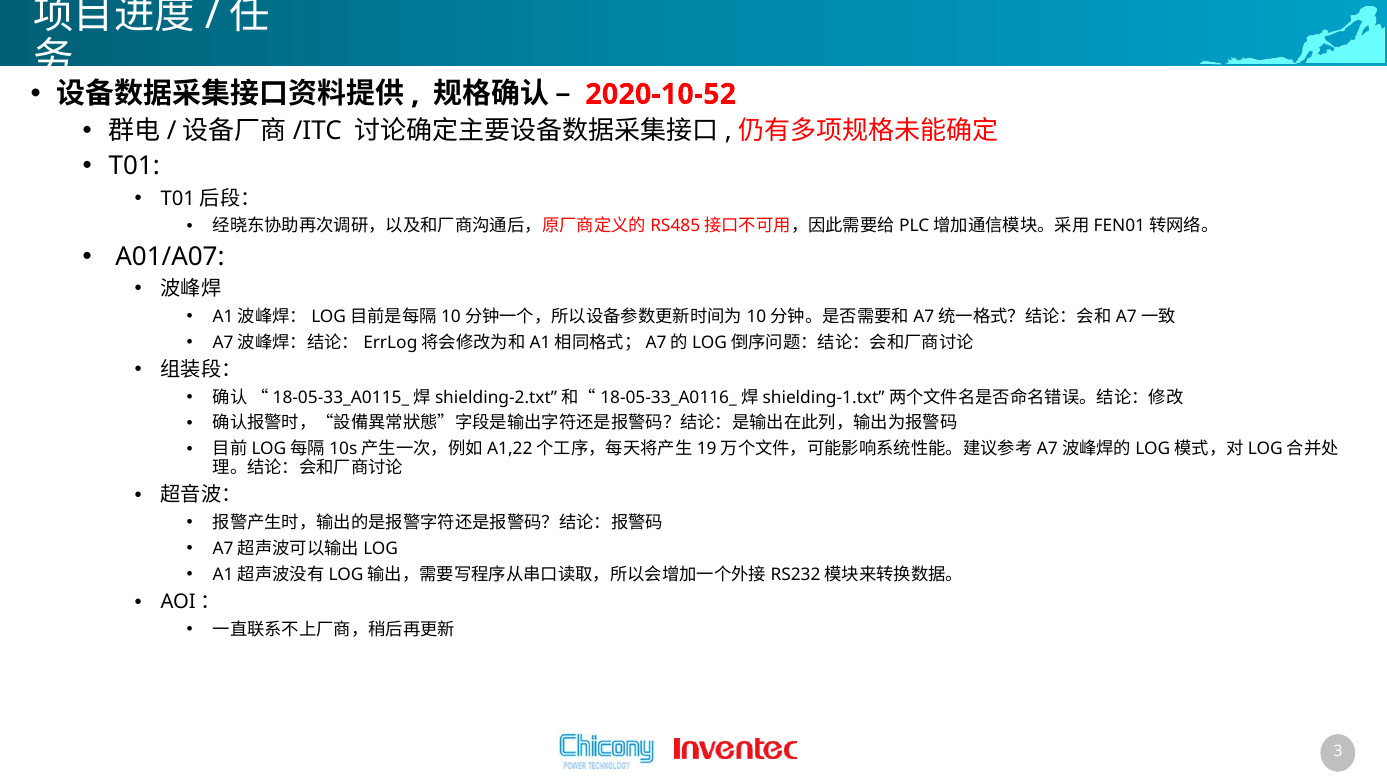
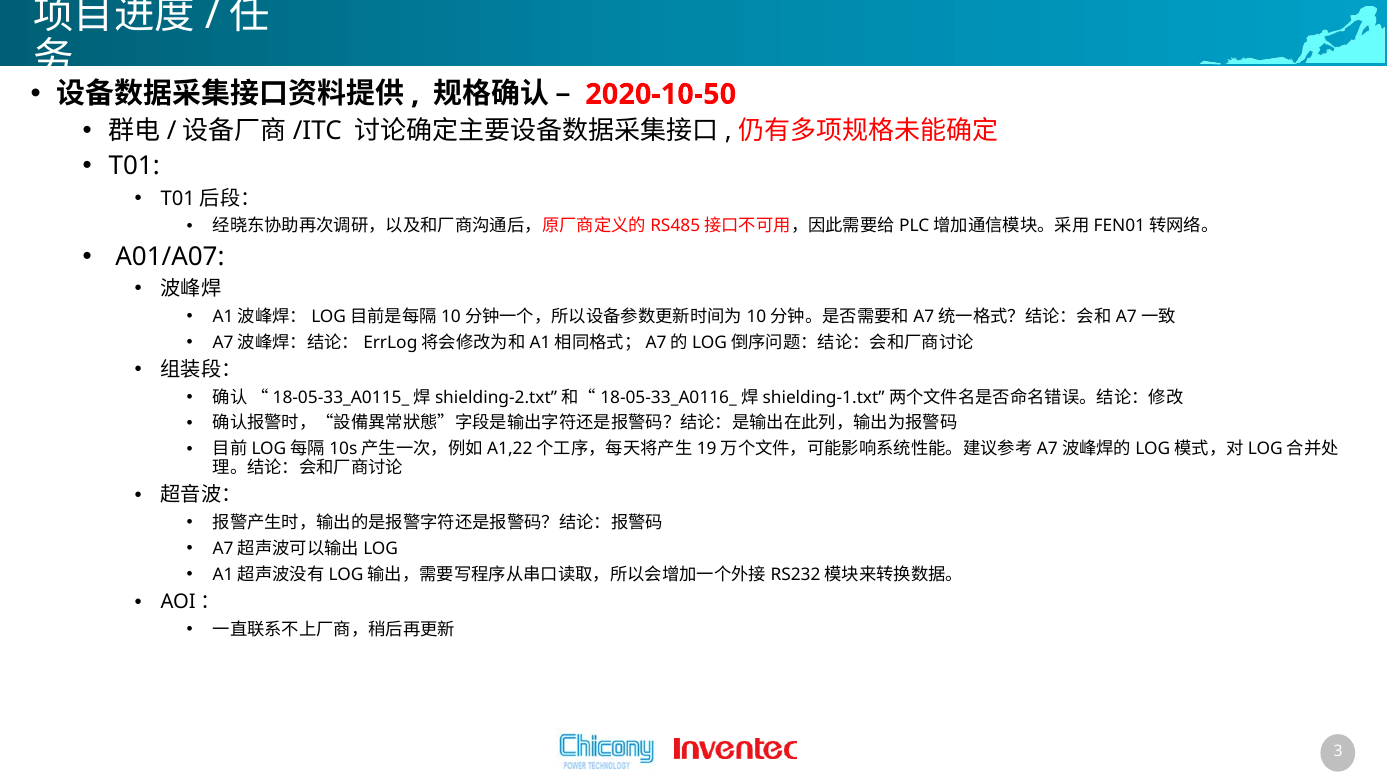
2020-10-52: 2020-10-52 -> 2020-10-50 (661, 94)
